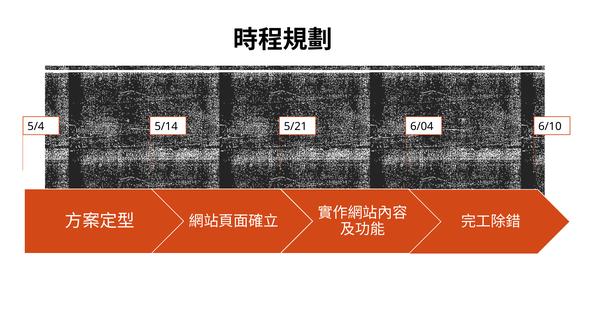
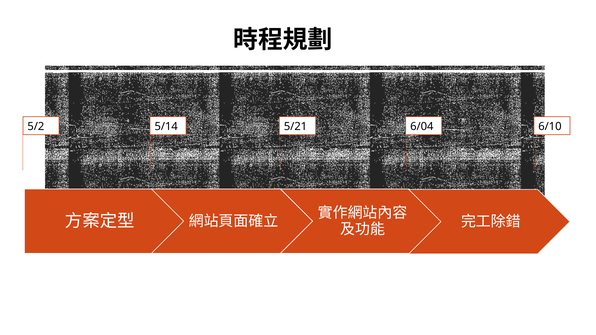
5/4: 5/4 -> 5/2 (36, 127)
